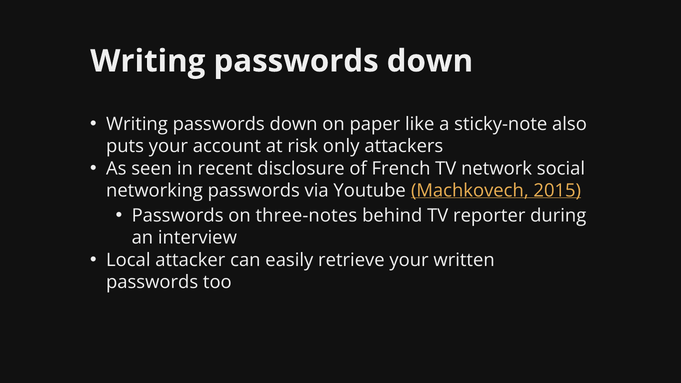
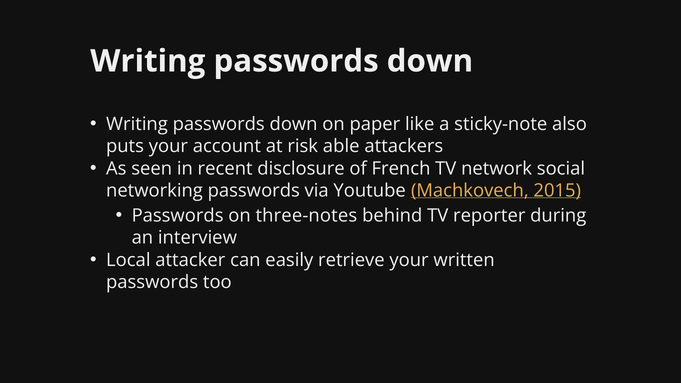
only: only -> able (341, 146)
